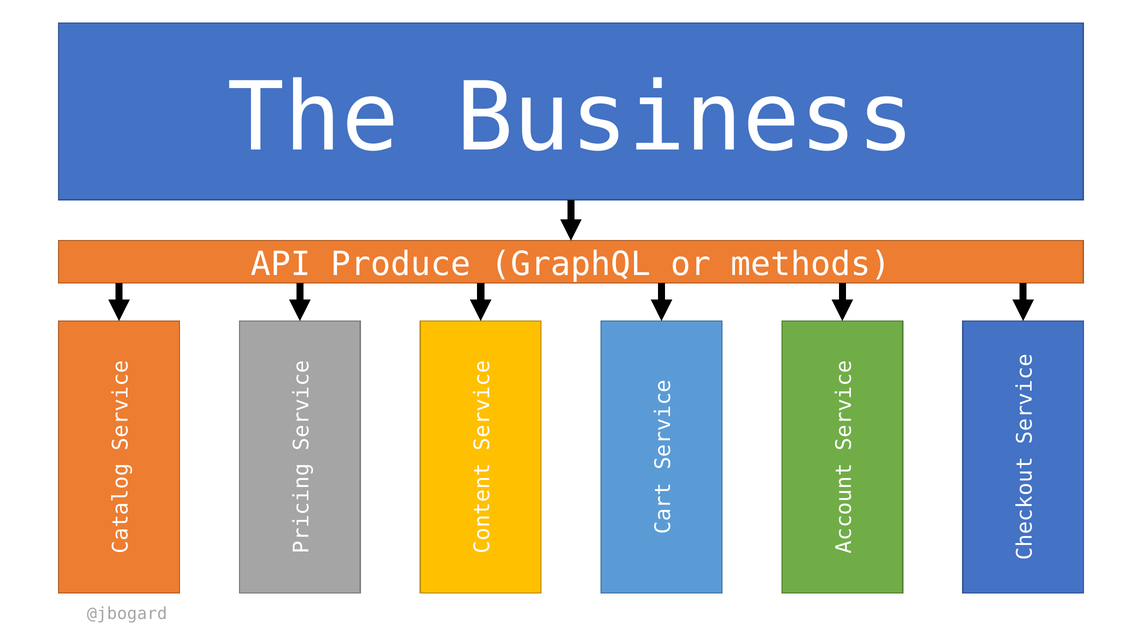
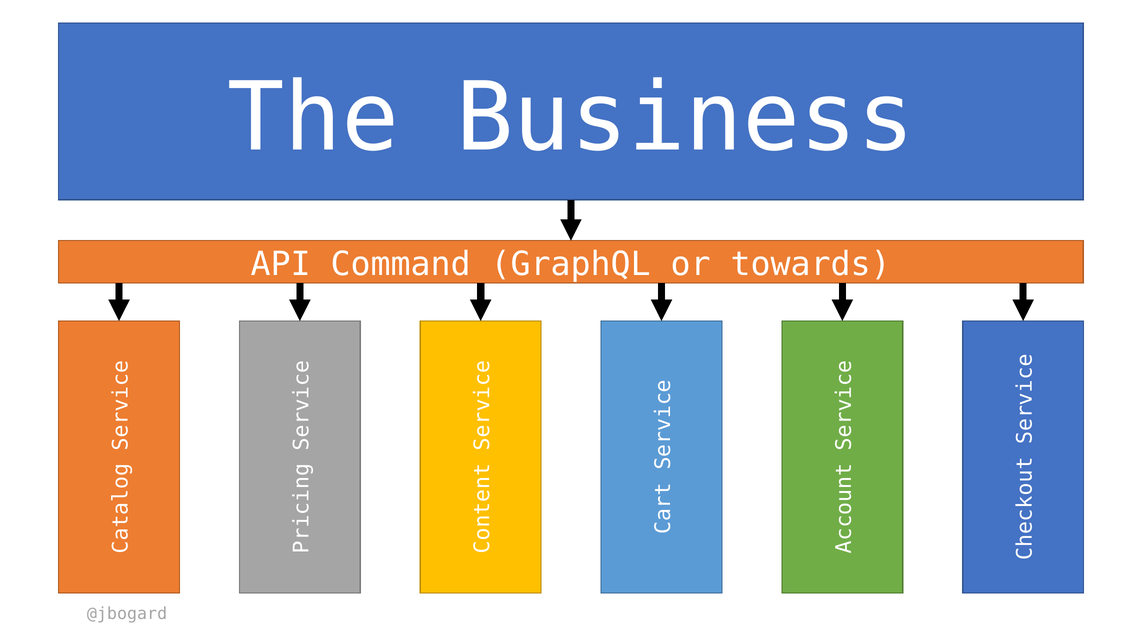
Produce: Produce -> Command (401, 264)
methods: methods -> towards (811, 264)
